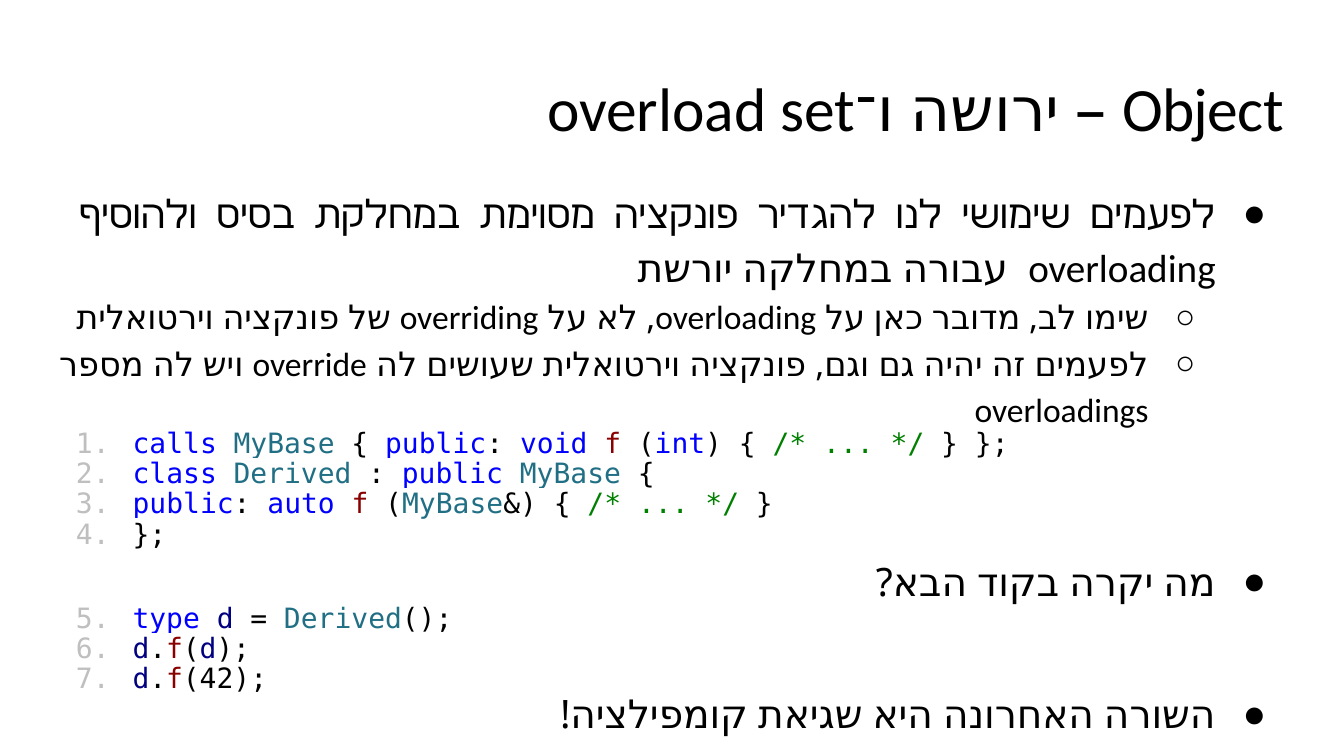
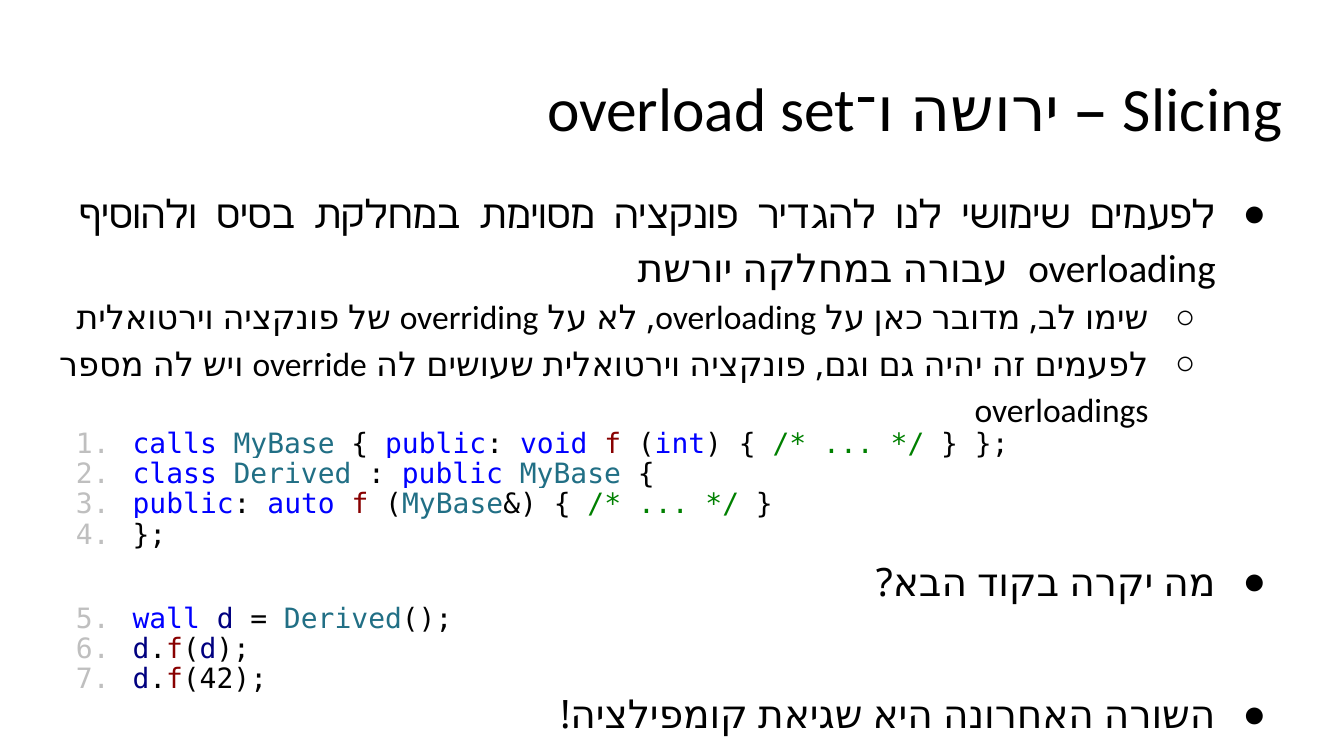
Object: Object -> Slicing (1202, 112)
type: type -> wall (166, 619)
